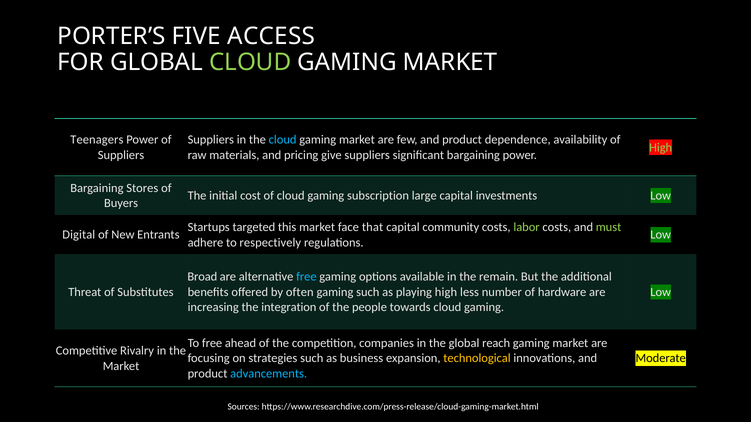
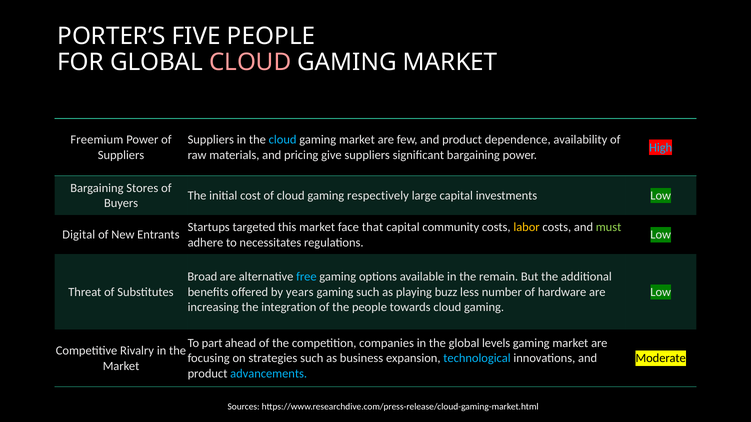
FIVE ACCESS: ACCESS -> PEOPLE (271, 36)
CLOUD colour: light green -> pink (250, 62)
Teenagers: Teenagers -> Freemium (97, 140)
High colour: light green -> light blue (661, 148)
subscription: subscription -> respectively (378, 196)
labor colour: light green -> yellow (527, 227)
respectively: respectively -> necessitates (270, 243)
often: often -> years (300, 292)
playing high: high -> buzz (446, 292)
To free: free -> part (212, 343)
reach: reach -> levels (496, 343)
technological colour: yellow -> light blue (477, 359)
